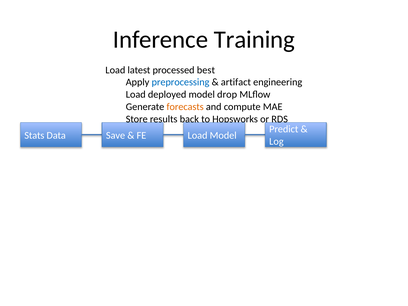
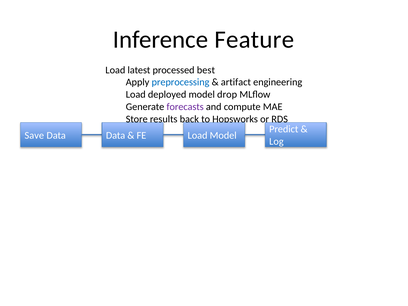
Training: Training -> Feature (254, 39)
forecasts colour: orange -> purple (185, 107)
Stats: Stats -> Save (34, 135)
Data Save: Save -> Data (116, 135)
